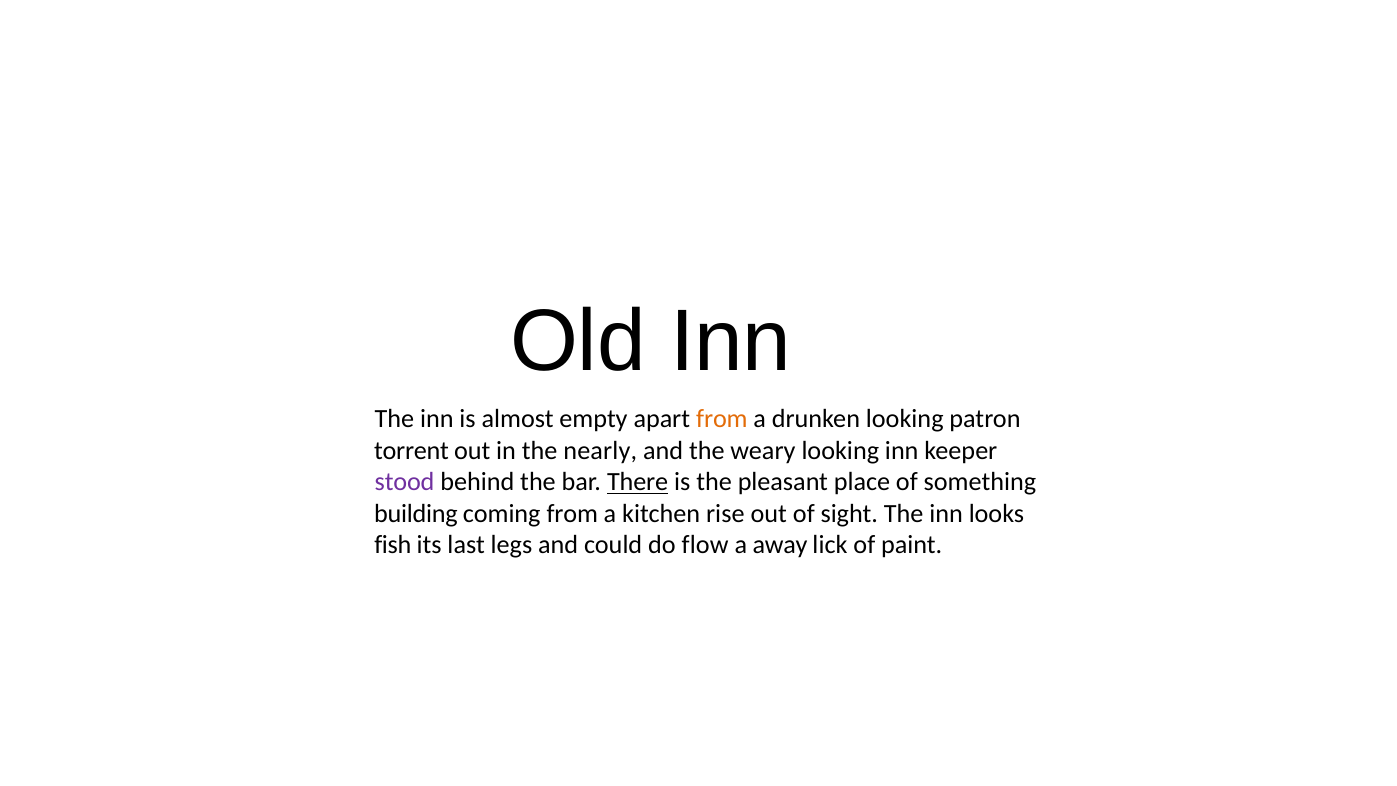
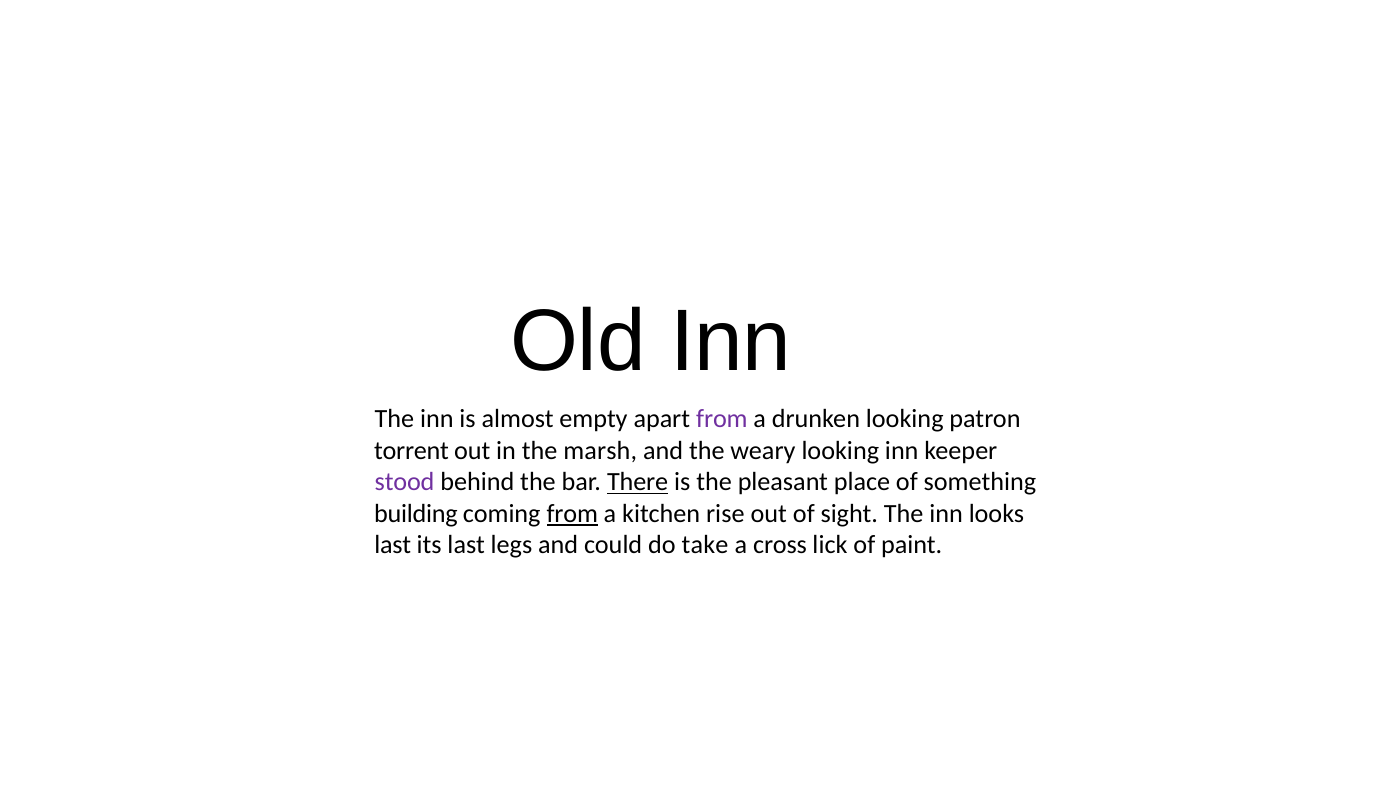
from colour: orange -> purple (722, 419)
nearly: nearly -> marsh (600, 451)
from underline: none -> present (572, 513)
fish: fish -> last (393, 545)
flow: flow -> take (705, 545)
away: away -> cross (780, 545)
